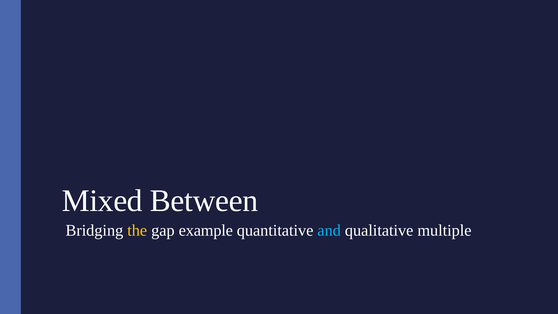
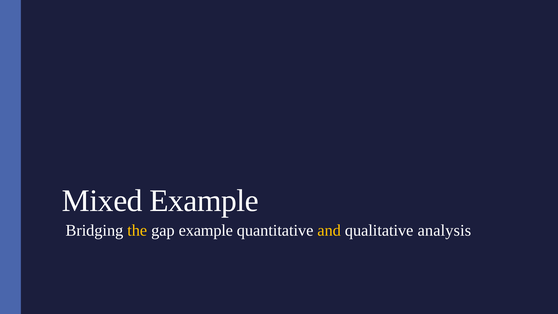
Mixed Between: Between -> Example (204, 201)
and colour: light blue -> yellow (329, 230)
multiple: multiple -> analysis (444, 230)
